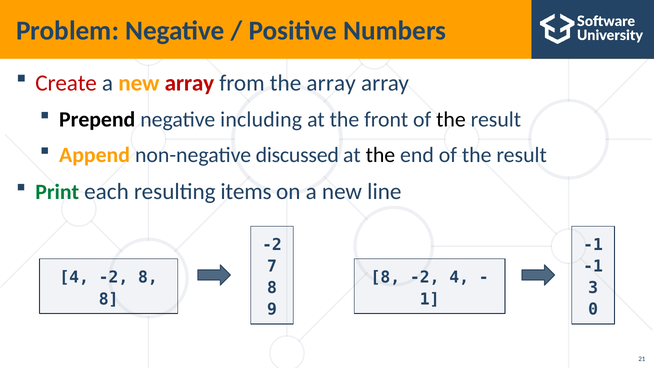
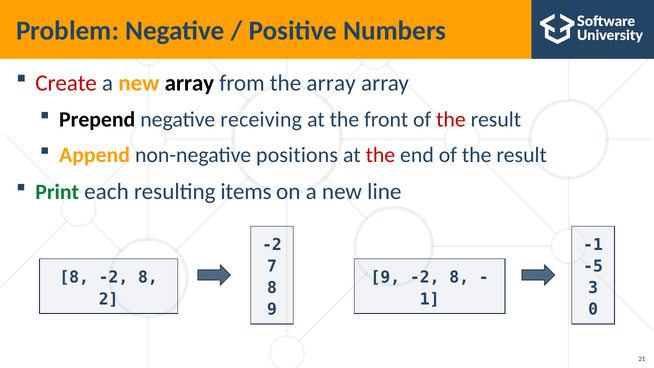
array colour: red -> black (189, 83)
including: including -> receiving (261, 119)
the colour: black -> red (451, 119)
discussed: discussed -> positions (297, 155)
the colour: black -> red (380, 155)
-1: -1 -> -5 (593, 266)
4: 4 -> 8 (74, 277)
8: 8 -> 9 (385, 277)
4: 4 -> 8 (459, 277)
8: 8 -> 2 (109, 299)
